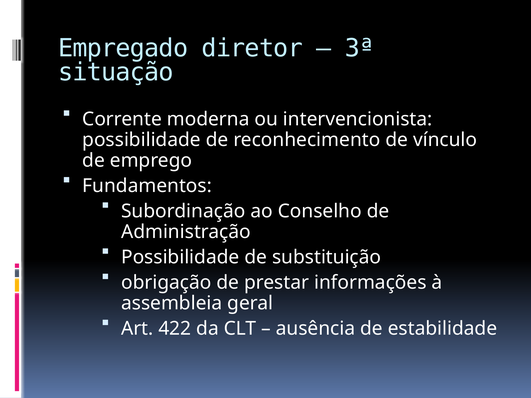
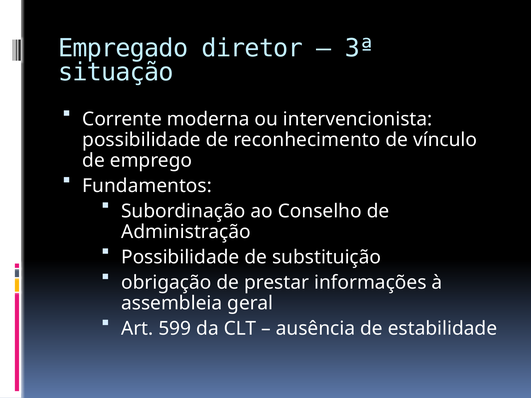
422: 422 -> 599 (175, 329)
